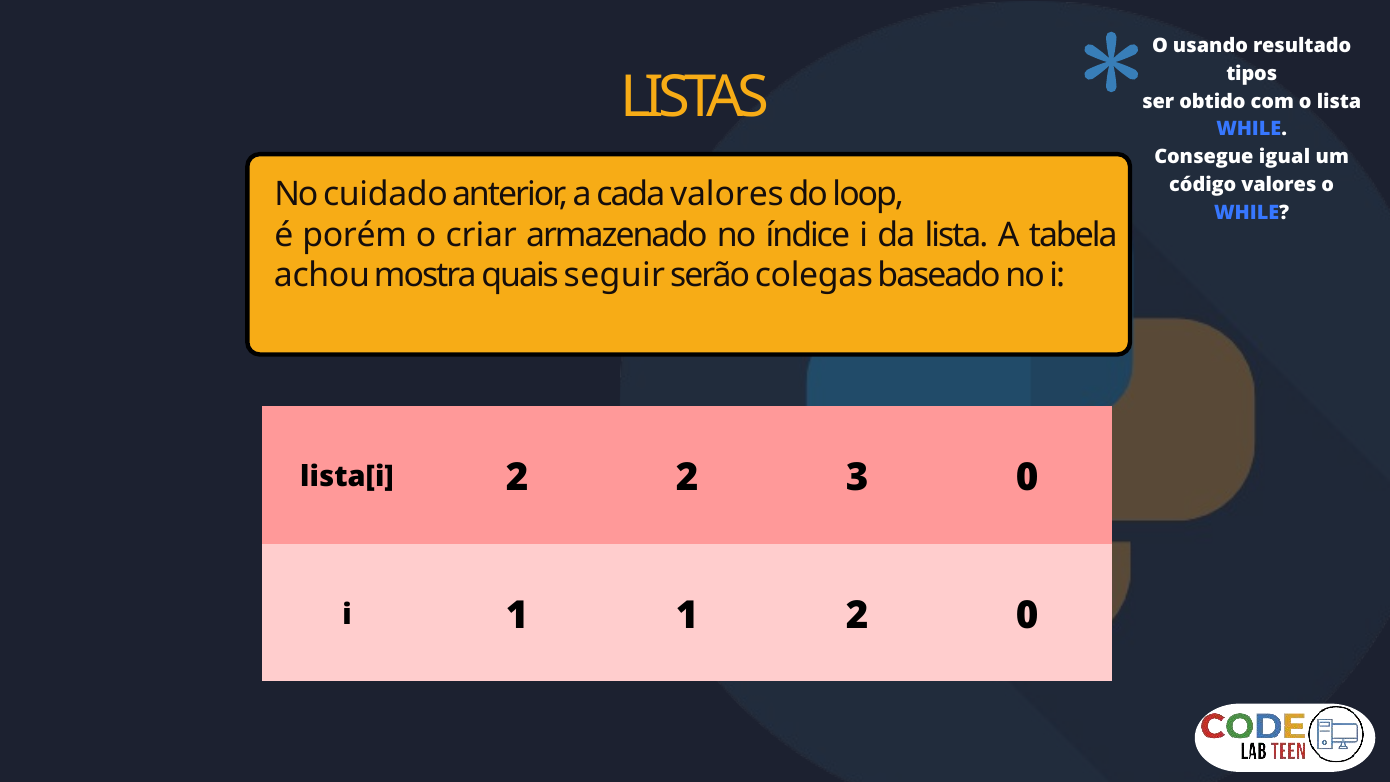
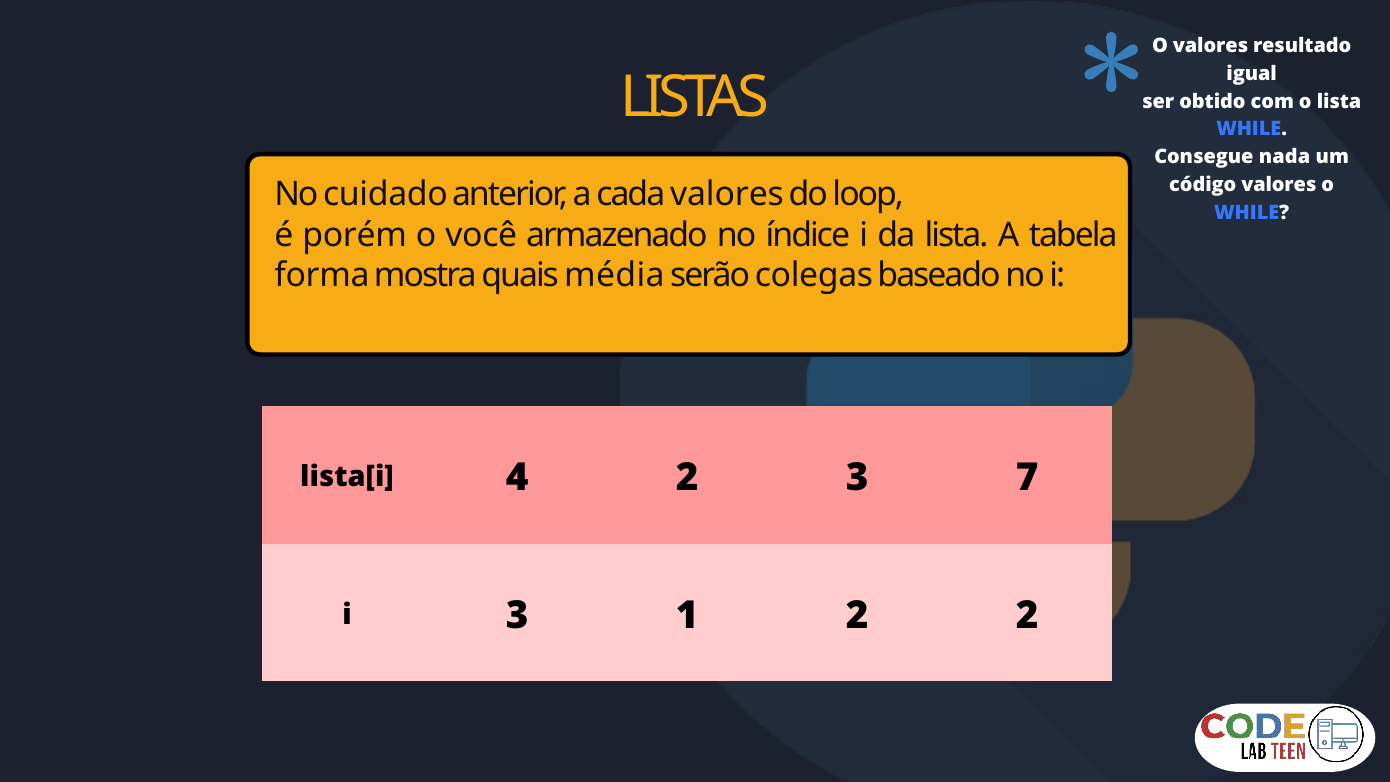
O usando: usando -> valores (1210, 46)
tipos: tipos -> igual (1252, 74)
igual: igual -> nada (1284, 157)
criar: criar -> você (481, 235)
achou: achou -> forma (322, 276)
seguir: seguir -> média (614, 276)
lista[i 2: 2 -> 4 (517, 477)
3 0: 0 -> 7 (1027, 477)
i 1: 1 -> 3 (517, 615)
2 0: 0 -> 2 (1027, 615)
